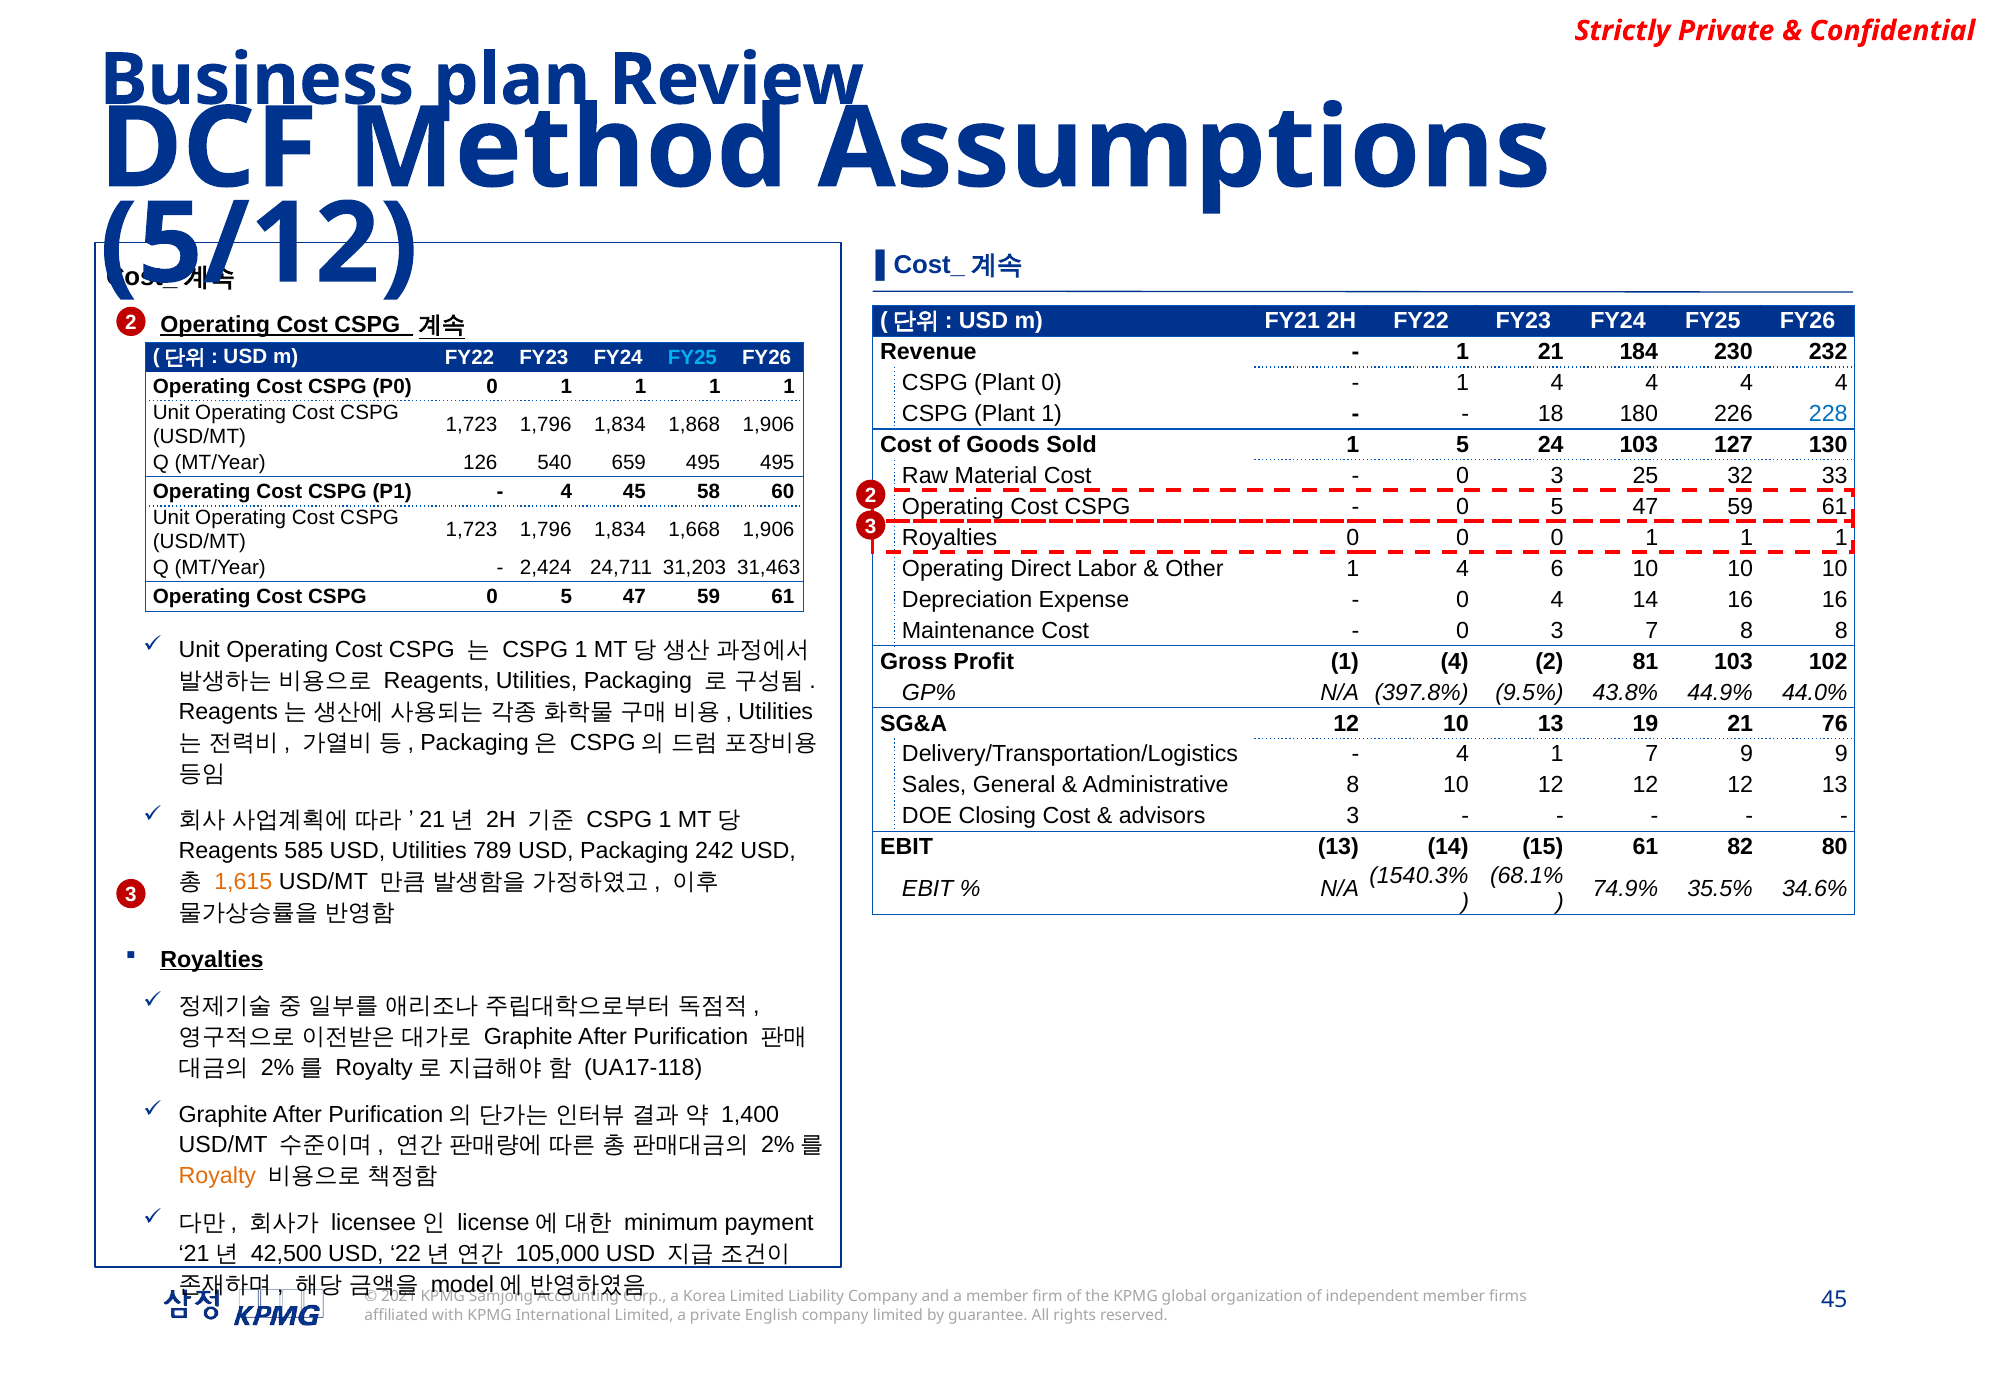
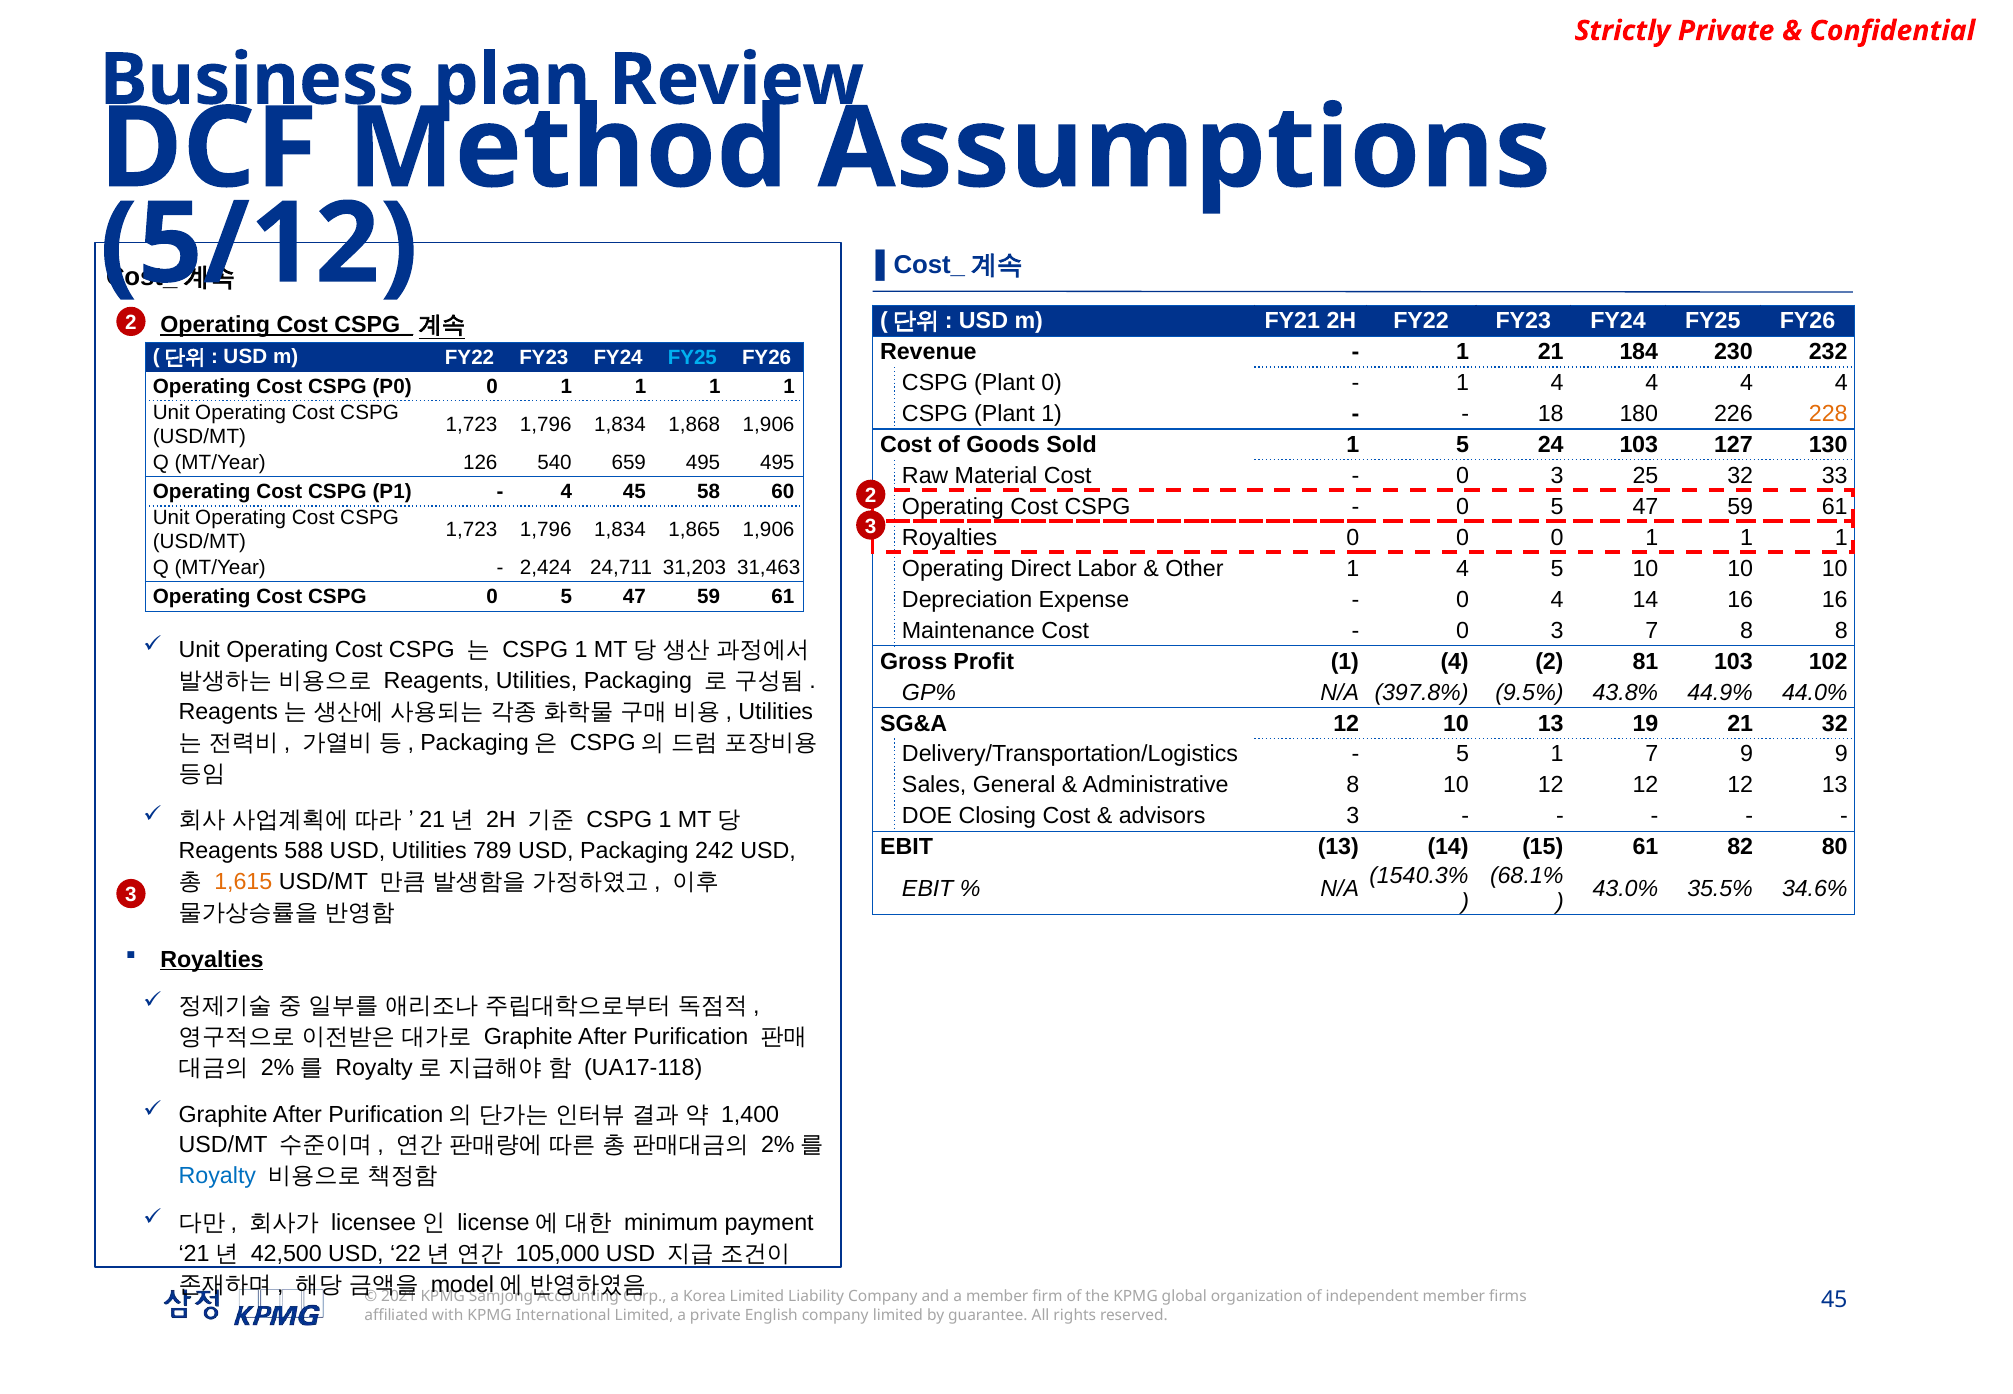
228 colour: blue -> orange (1828, 414)
1,668: 1,668 -> 1,865 (694, 530)
4 6: 6 -> 5 (1557, 568)
21 76: 76 -> 32 (1835, 723)
4: 4 -> 5 (1462, 754)
585: 585 -> 588 (304, 851)
74.9%: 74.9% -> 43.0% (1625, 888)
Royalty colour: orange -> blue (217, 1176)
